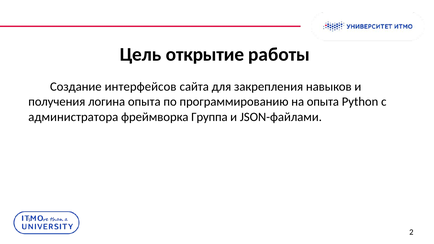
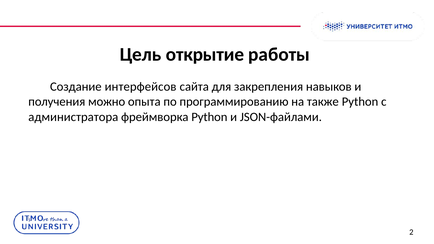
логина: логина -> можно (107, 102)
на опыта: опыта -> также (323, 102)
фреймворка Группа: Группа -> Python (209, 117)
